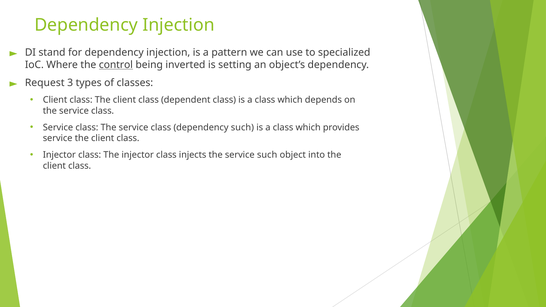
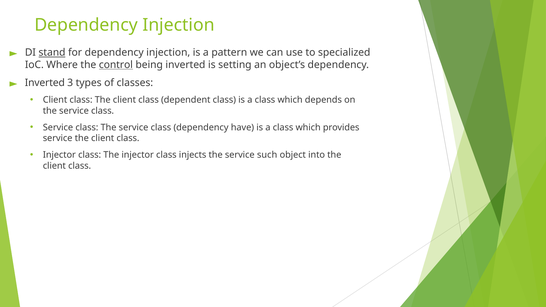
stand underline: none -> present (52, 53)
Request: Request -> Inverted (45, 83)
dependency such: such -> have (242, 127)
